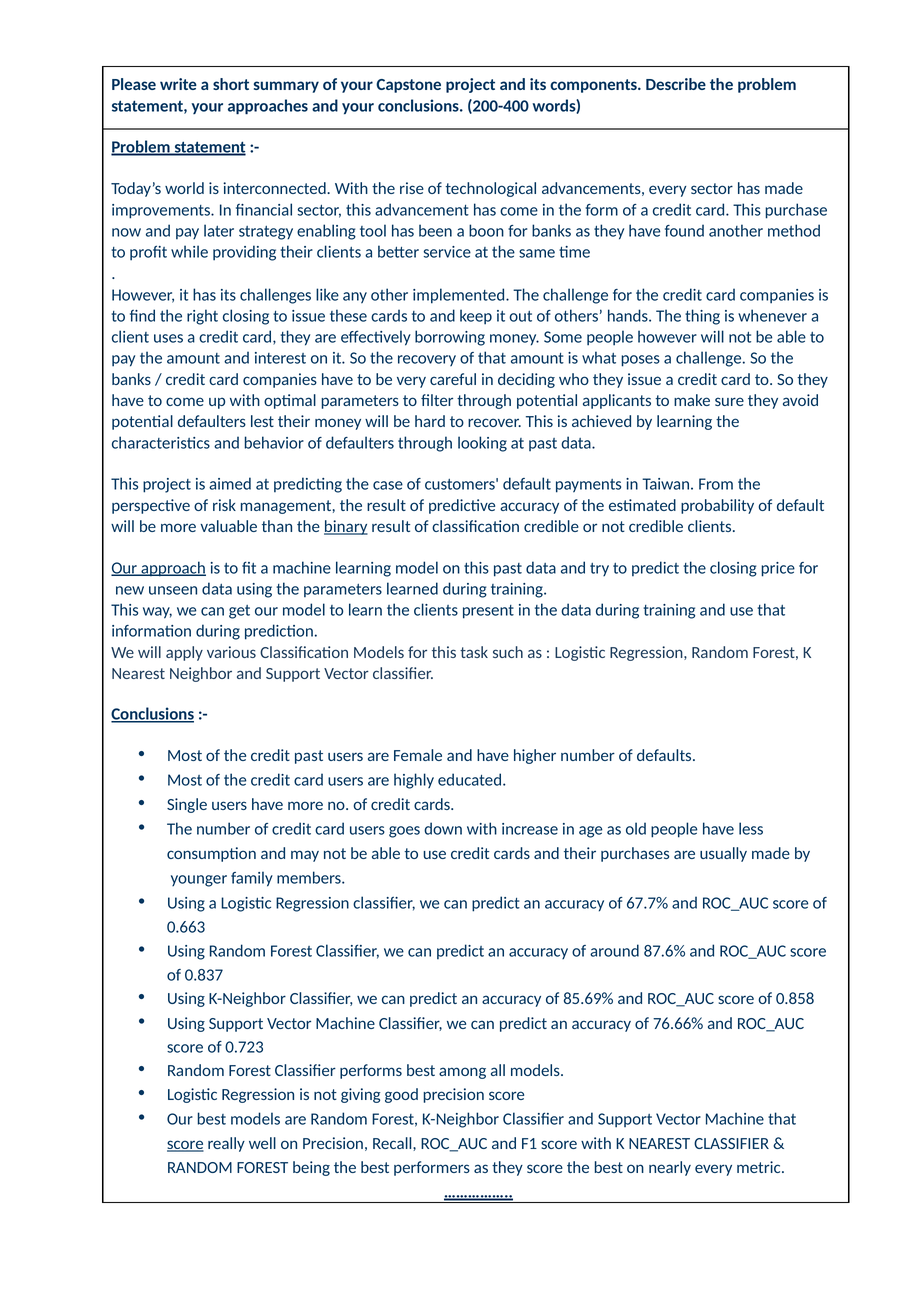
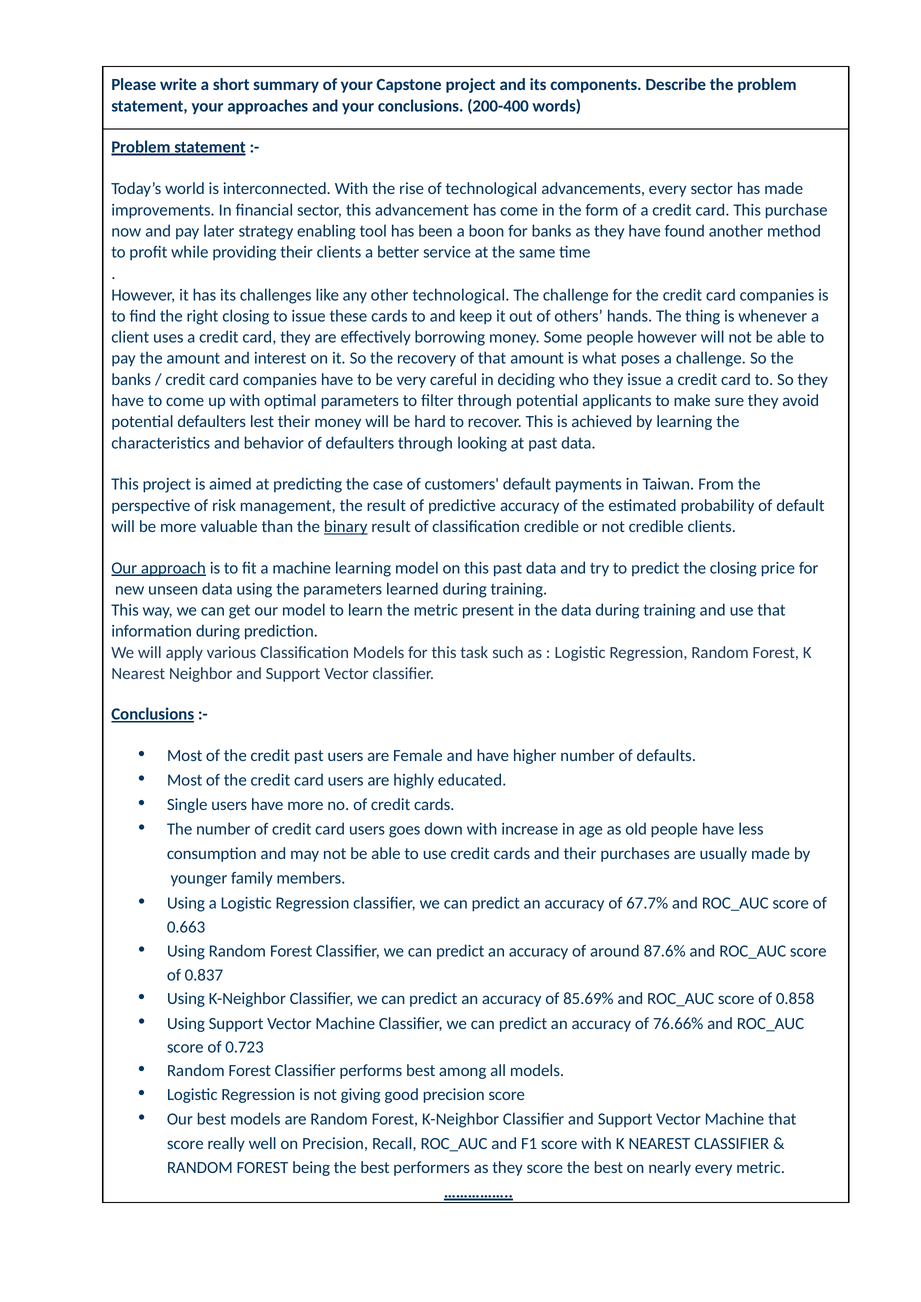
other implemented: implemented -> technological (461, 295)
the clients: clients -> metric (436, 610)
score underline: present -> none (185, 1143)
